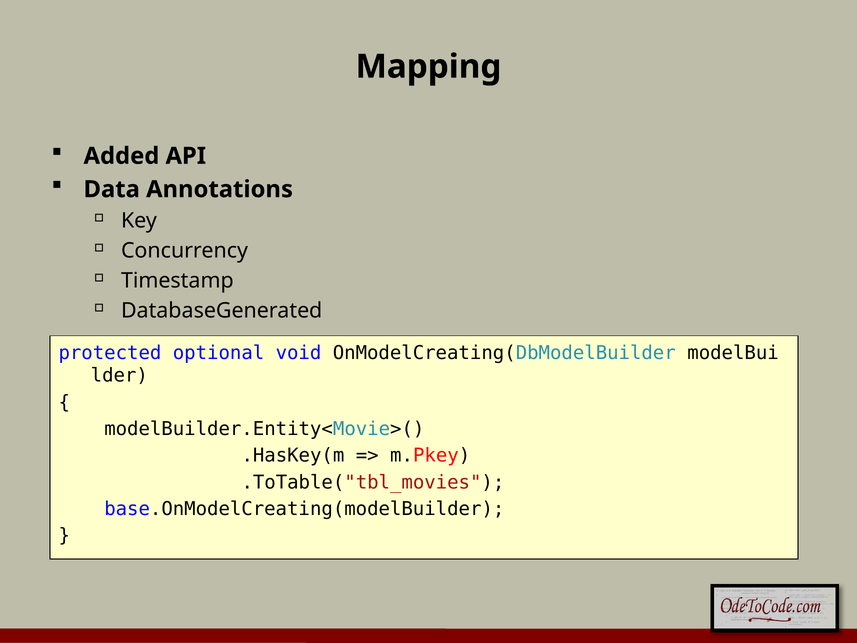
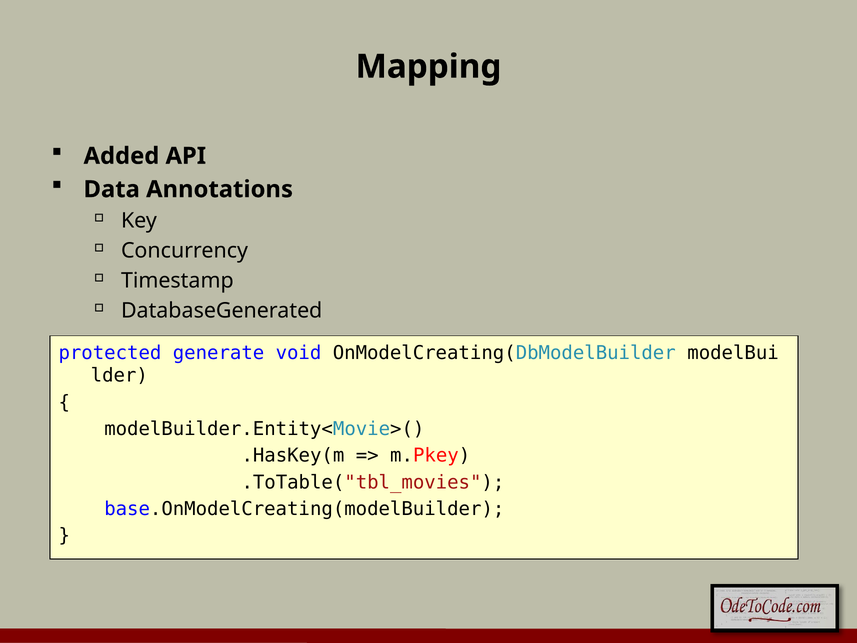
optional: optional -> generate (219, 353)
